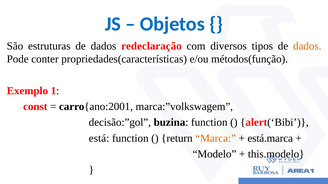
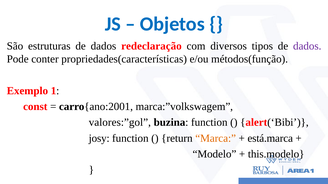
dados colour: orange -> purple (307, 46)
decisão:”gol: decisão:”gol -> valores:”gol (120, 123)
está: está -> josy (99, 139)
